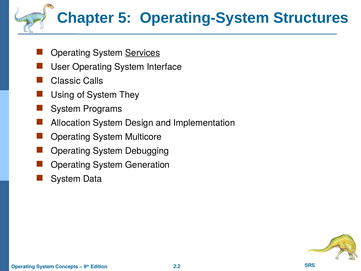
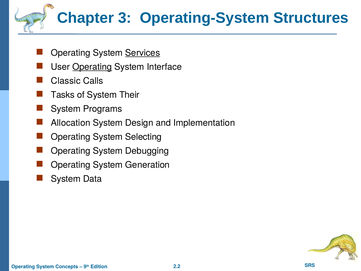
5: 5 -> 3 (125, 18)
Operating underline: none -> present (92, 67)
Using: Using -> Tasks (63, 95)
They: They -> Their (129, 95)
Multicore: Multicore -> Selecting (143, 137)
